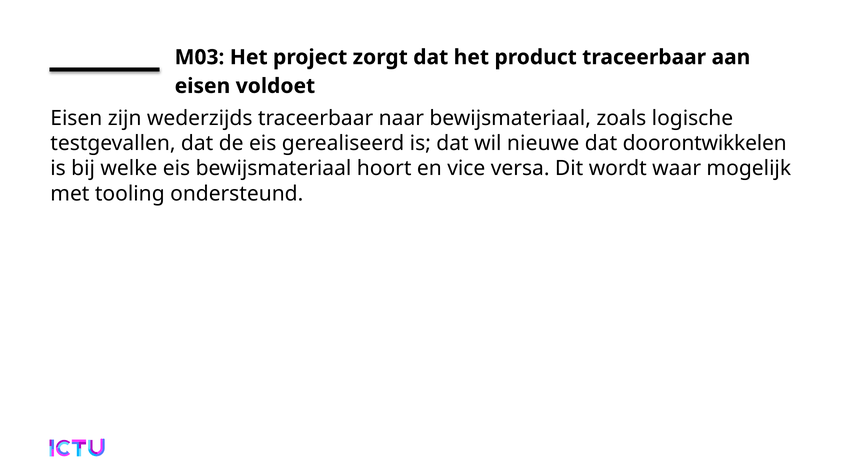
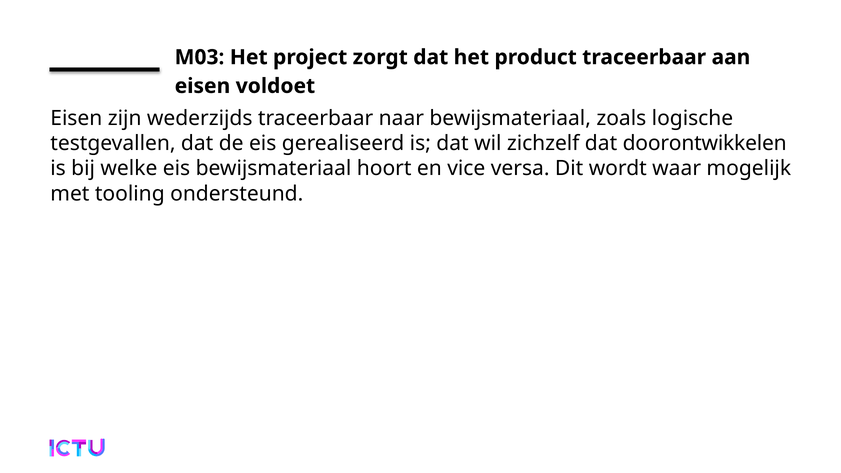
nieuwe: nieuwe -> zichzelf (543, 143)
